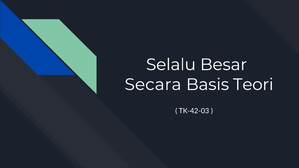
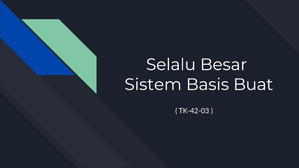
Secara: Secara -> Sistem (153, 85)
Teori: Teori -> Buat (253, 85)
